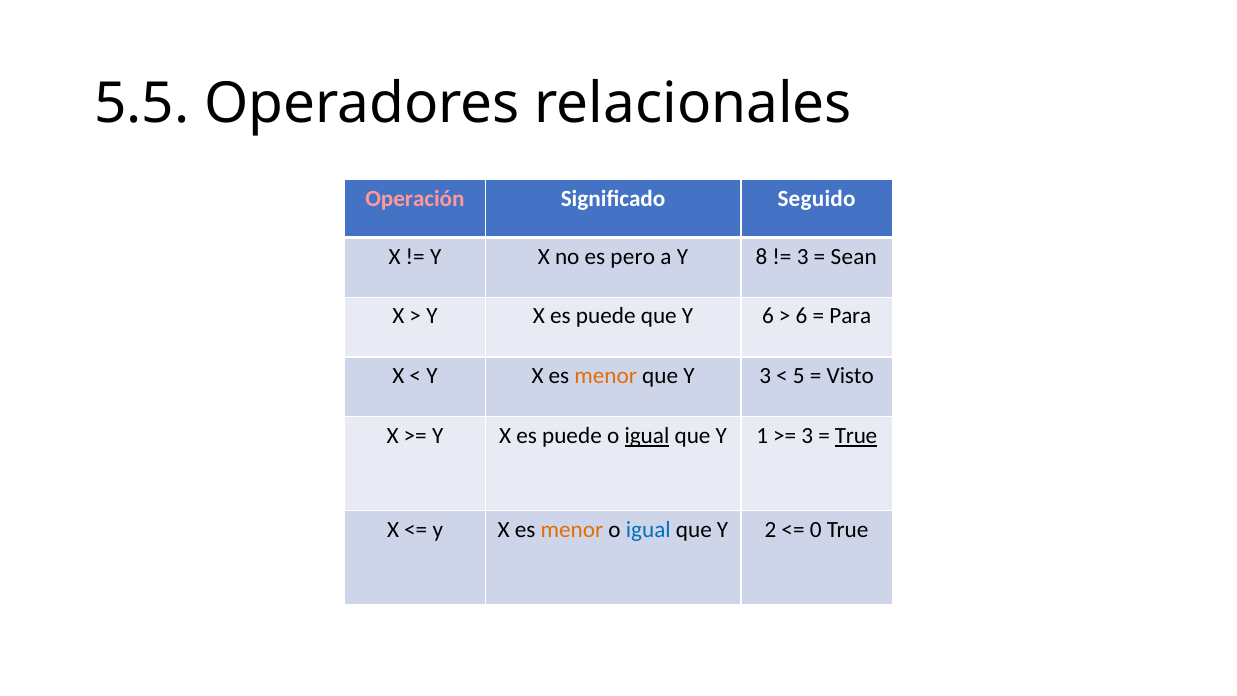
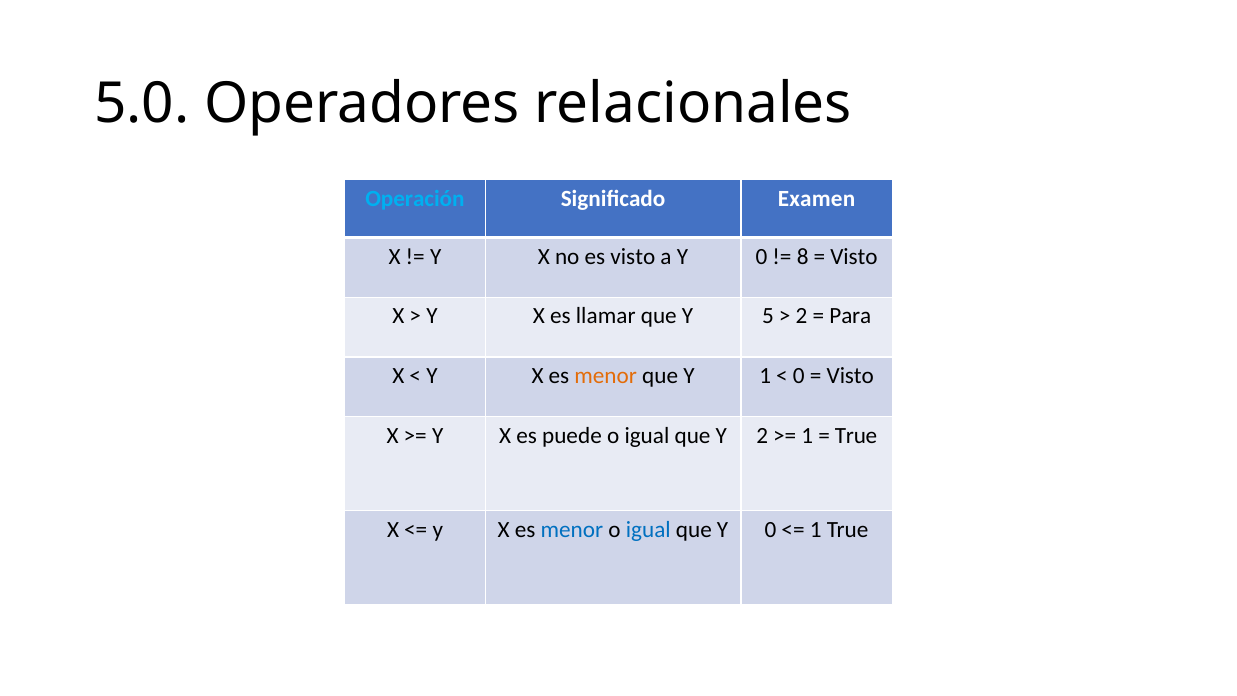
5.5: 5.5 -> 5.0 (142, 104)
Operación colour: pink -> light blue (415, 199)
Seguido: Seguido -> Examen (817, 199)
es pero: pero -> visto (633, 256)
a Y 8: 8 -> 0 (761, 256)
3: 3 -> 8 (803, 256)
Sean: Sean -> Visto (854, 256)
puede: puede -> llamar (606, 316)
Y 6: 6 -> 5 (768, 316)
6: 6 -> 2 (802, 316)
Y 3: 3 -> 1 (765, 376)
5: 5 -> 0 (799, 376)
igual underline: present -> none (647, 436)
Y 1: 1 -> 2 (762, 436)
3: 3 -> 1 (807, 436)
True underline: present -> none (856, 436)
menor colour: orange -> blue (572, 530)
que Y 2: 2 -> 0 (771, 530)
0: 0 -> 1 (816, 530)
